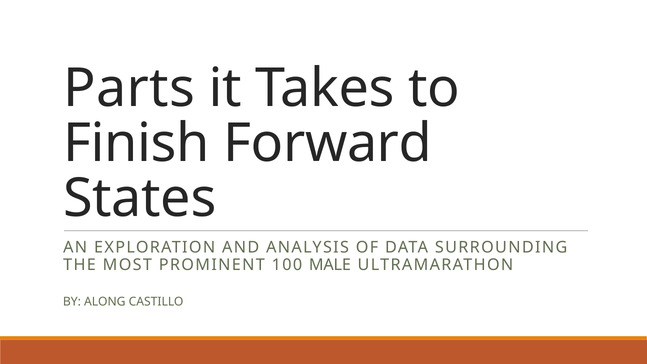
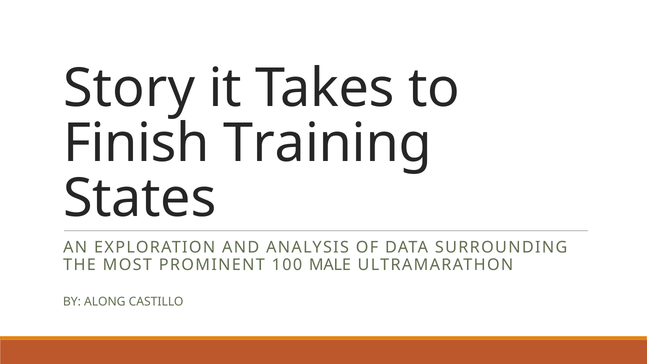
Parts: Parts -> Story (129, 88)
Forward: Forward -> Training (328, 143)
